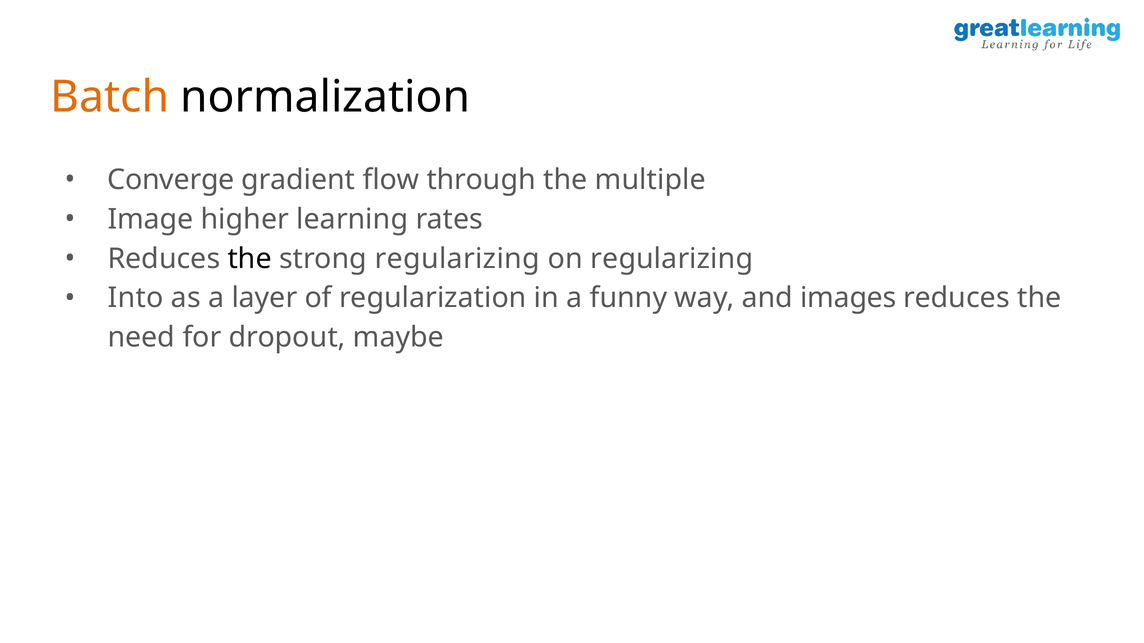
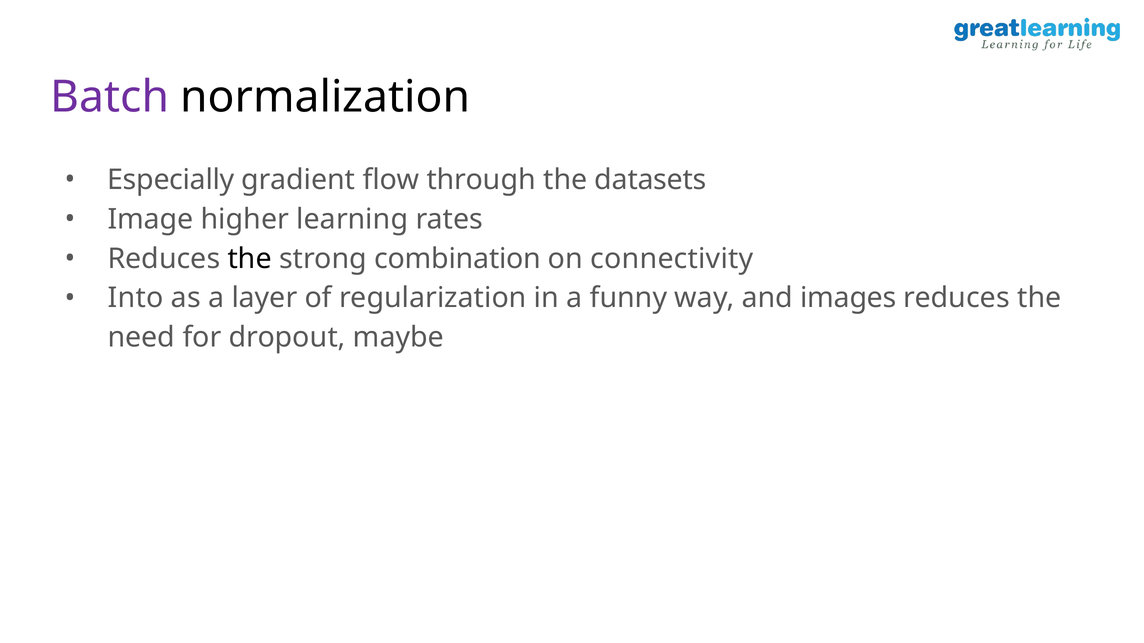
Batch colour: orange -> purple (110, 97)
Converge: Converge -> Especially (171, 180)
multiple: multiple -> datasets (650, 180)
strong regularizing: regularizing -> combination (458, 259)
on regularizing: regularizing -> connectivity (672, 259)
